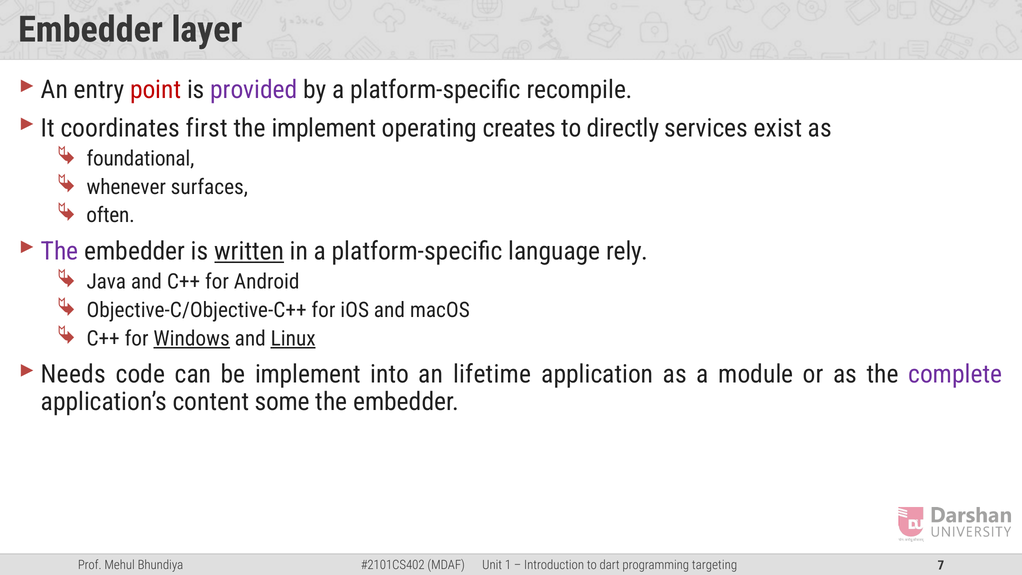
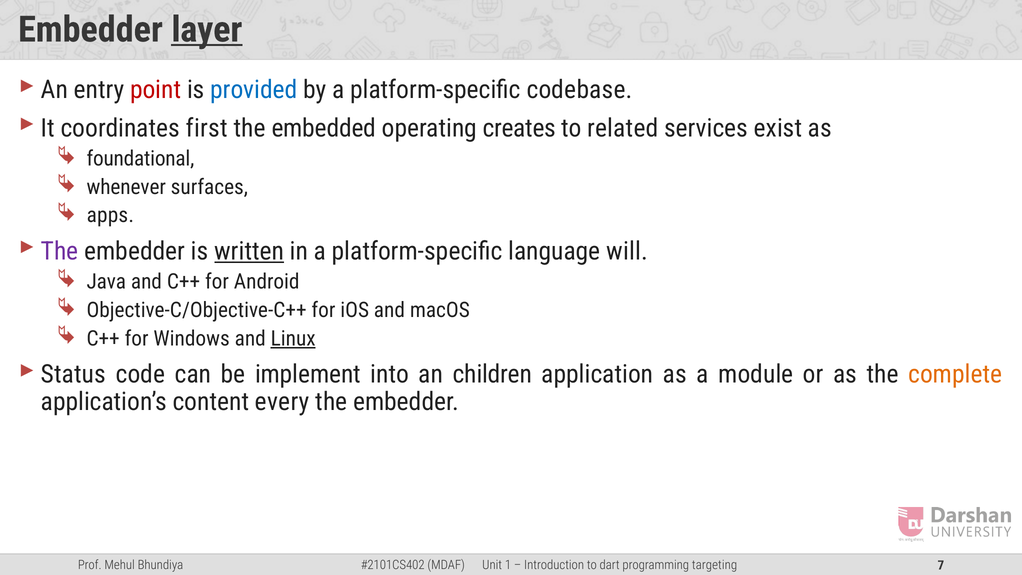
layer underline: none -> present (207, 30)
provided colour: purple -> blue (254, 90)
recompile: recompile -> codebase (579, 90)
the implement: implement -> embedded (324, 128)
directly: directly -> related (623, 128)
often: often -> apps (110, 215)
rely: rely -> will (627, 251)
Windows underline: present -> none (192, 338)
Needs: Needs -> Status (73, 374)
lifetime: lifetime -> children (492, 374)
complete colour: purple -> orange (955, 374)
some: some -> every (282, 402)
